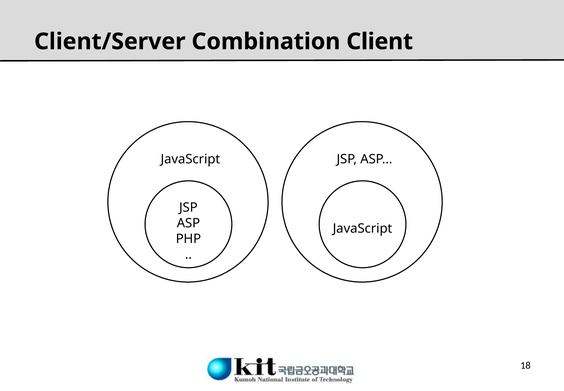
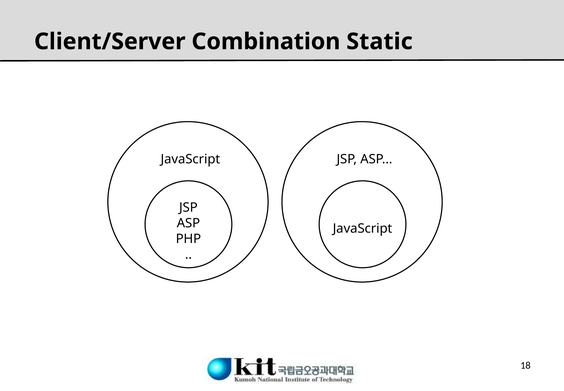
Client: Client -> Static (380, 41)
